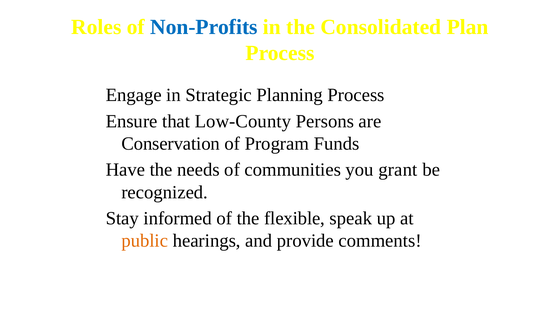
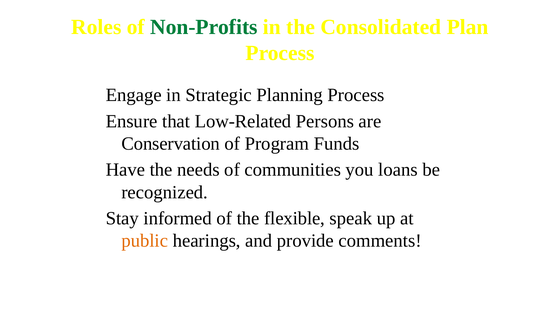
Non-Profits colour: blue -> green (204, 27)
Low-County: Low-County -> Low-Related (243, 121)
grant: grant -> loans (398, 170)
